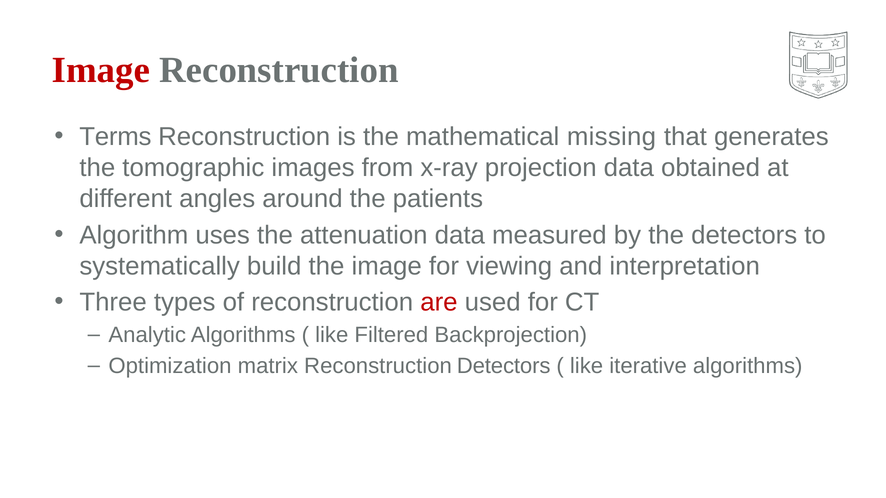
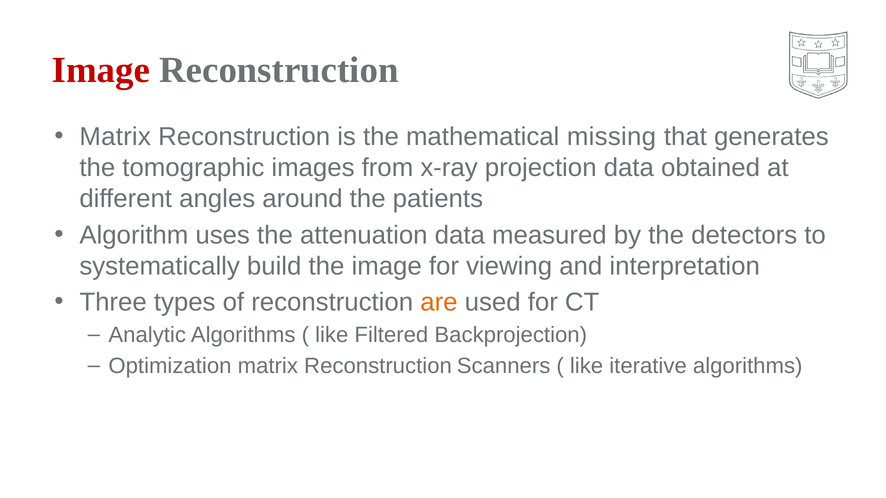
Terms: Terms -> Matrix (115, 137)
are colour: red -> orange (439, 302)
Reconstruction Detectors: Detectors -> Scanners (504, 366)
